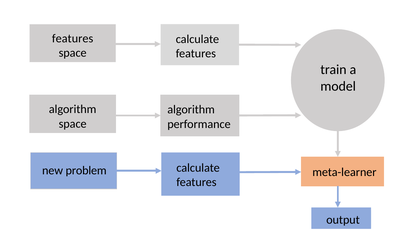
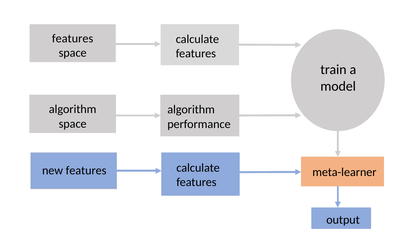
new problem: problem -> features (86, 171)
